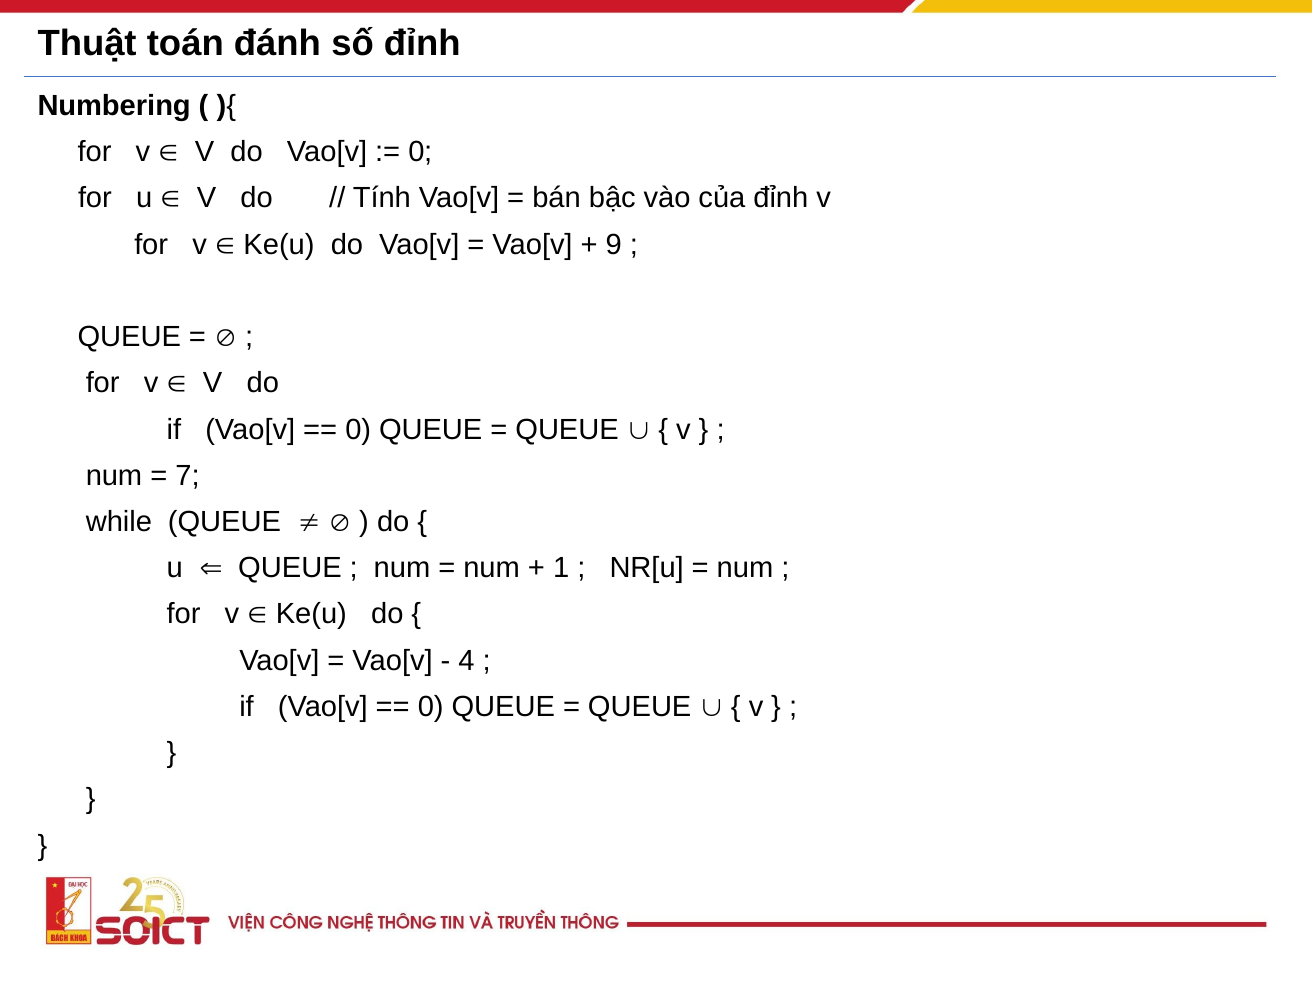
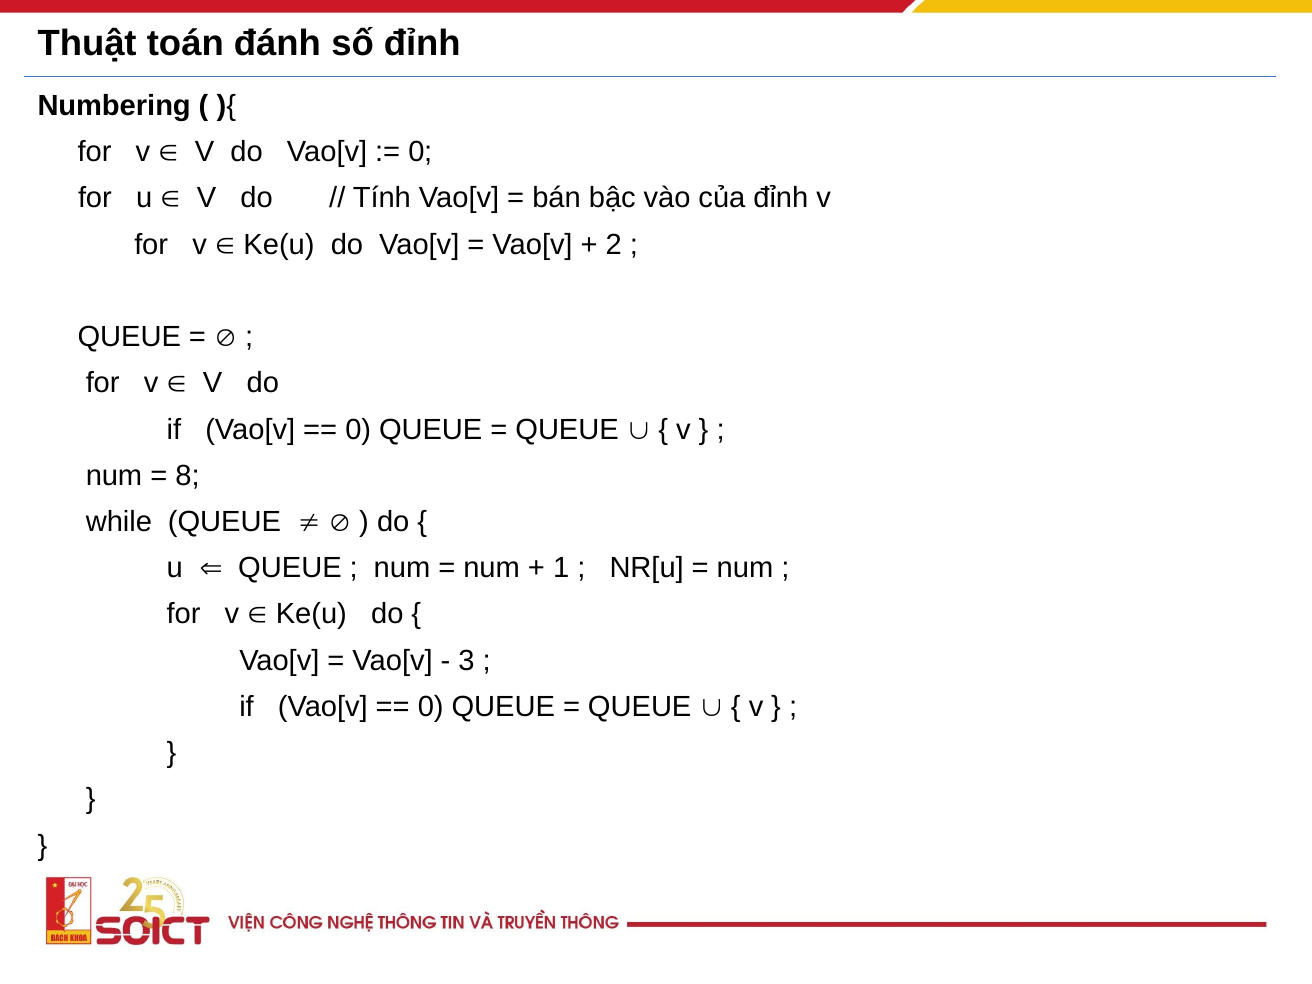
9: 9 -> 2 (614, 244)
7: 7 -> 8 (187, 476)
4: 4 -> 3 (467, 661)
